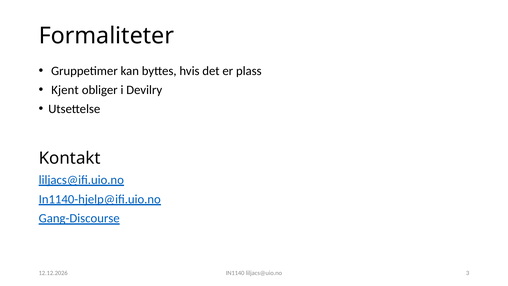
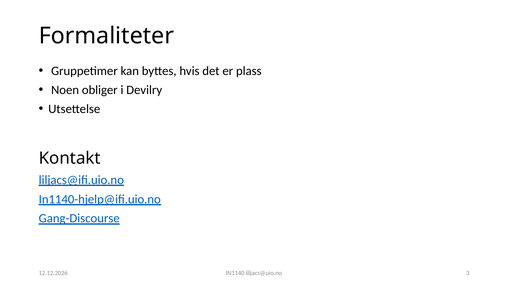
Kjent: Kjent -> Noen (65, 90)
